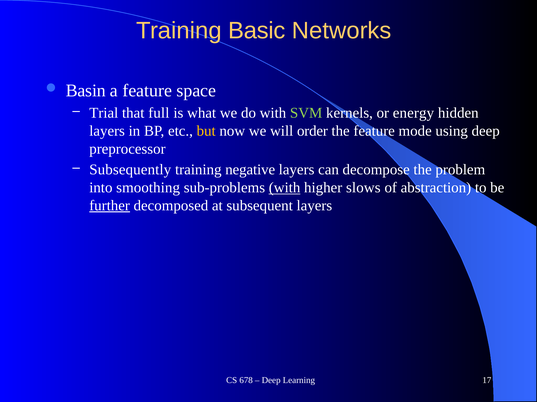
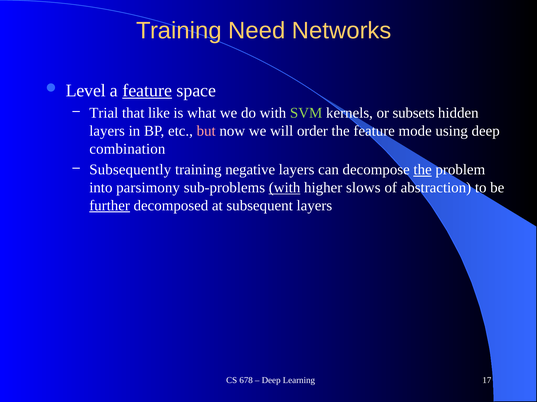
Basic: Basic -> Need (257, 31)
Basin: Basin -> Level (86, 91)
feature underline: none -> present (147, 91)
full: full -> like (159, 113)
energy: energy -> subsets (414, 113)
but colour: yellow -> pink (206, 131)
preprocessor: preprocessor -> combination (127, 149)
the underline: none -> present (423, 170)
smoothing: smoothing -> parsimony (148, 188)
